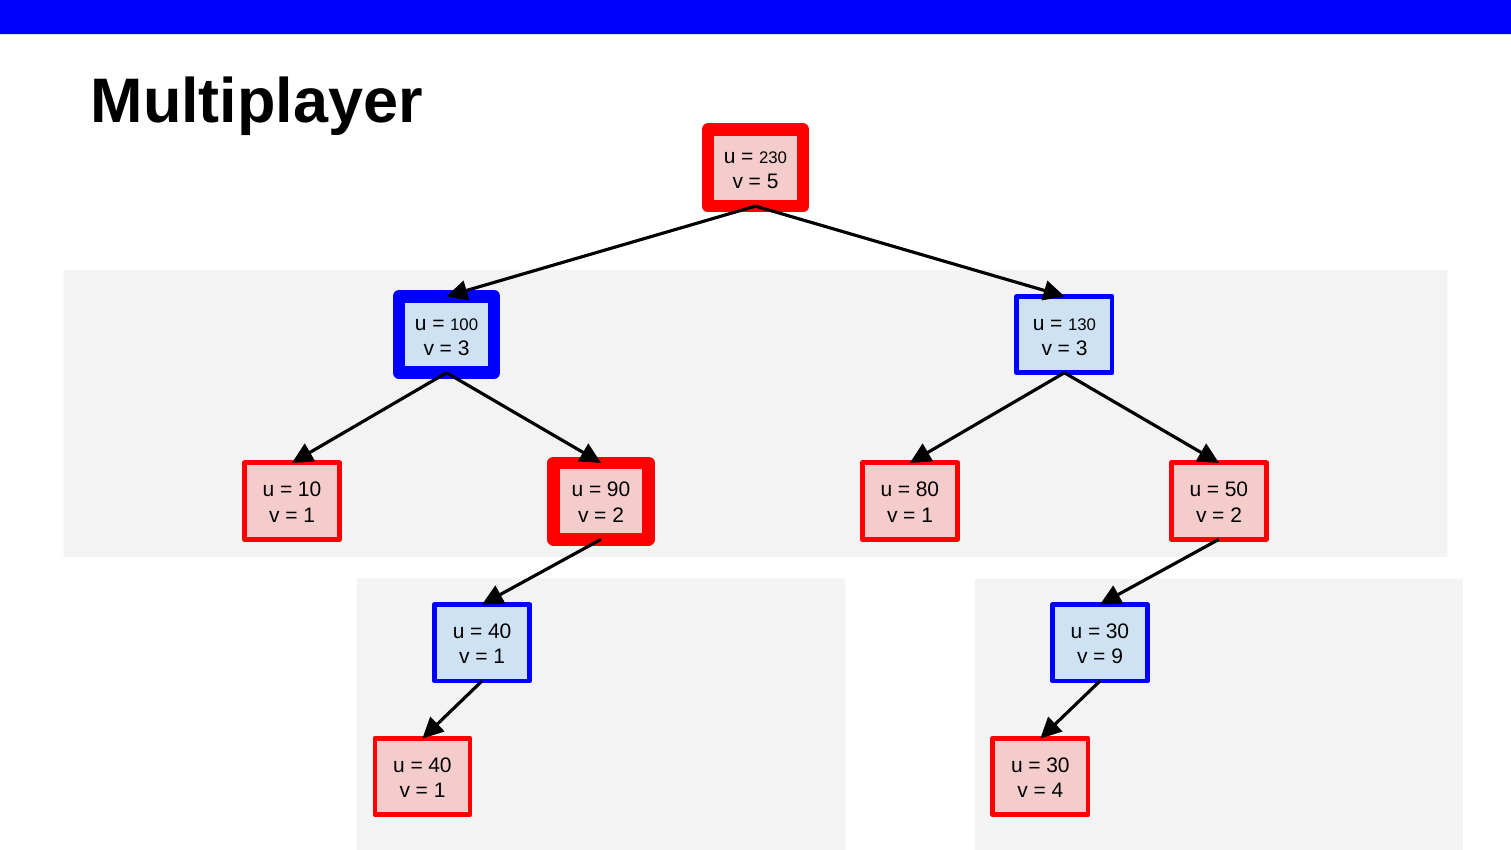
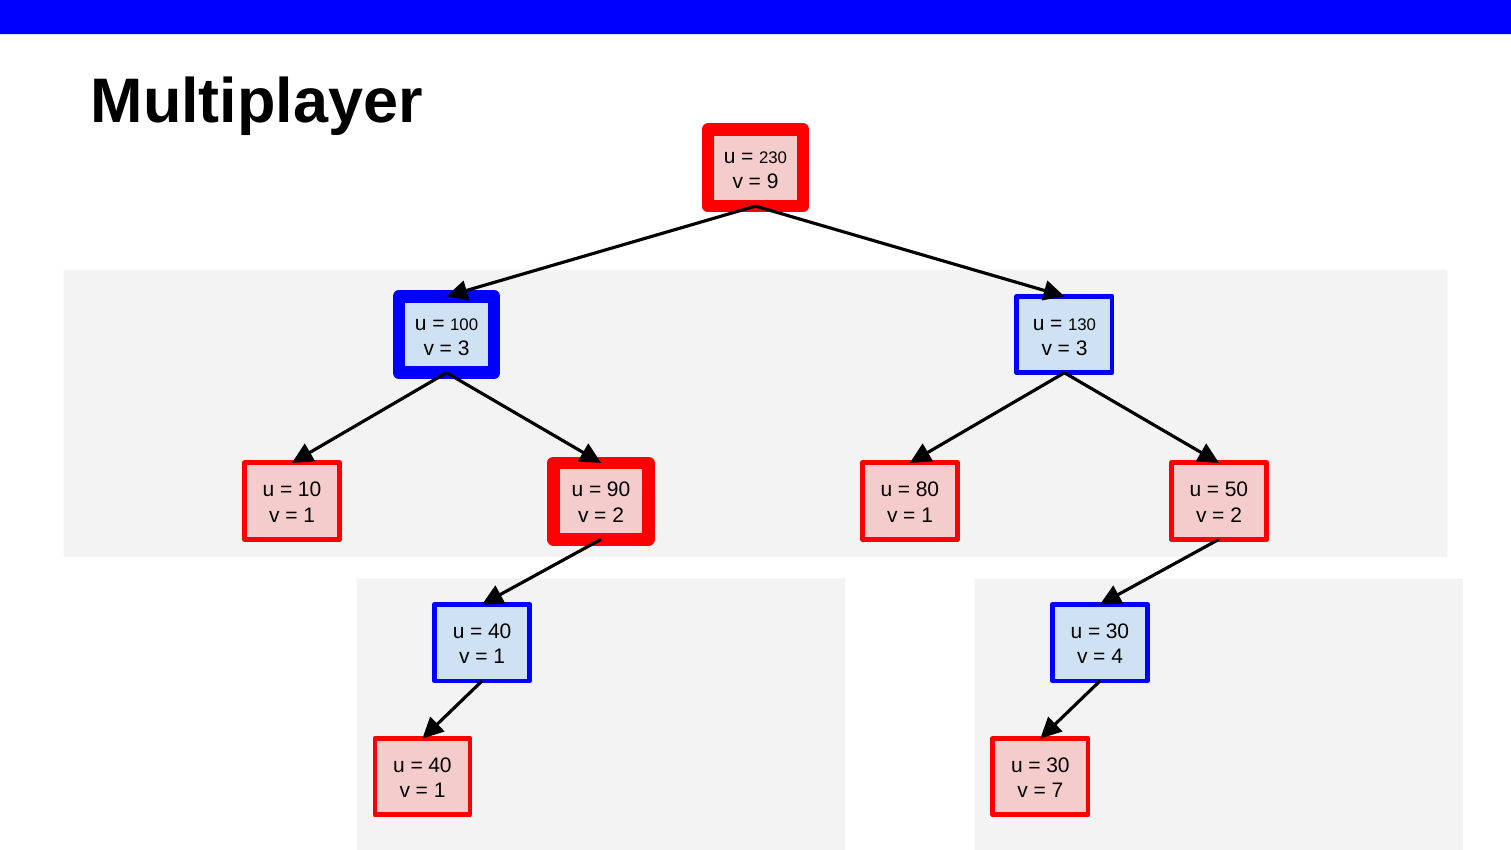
5: 5 -> 9 (773, 182)
9: 9 -> 4 (1117, 657)
4: 4 -> 7 (1058, 791)
